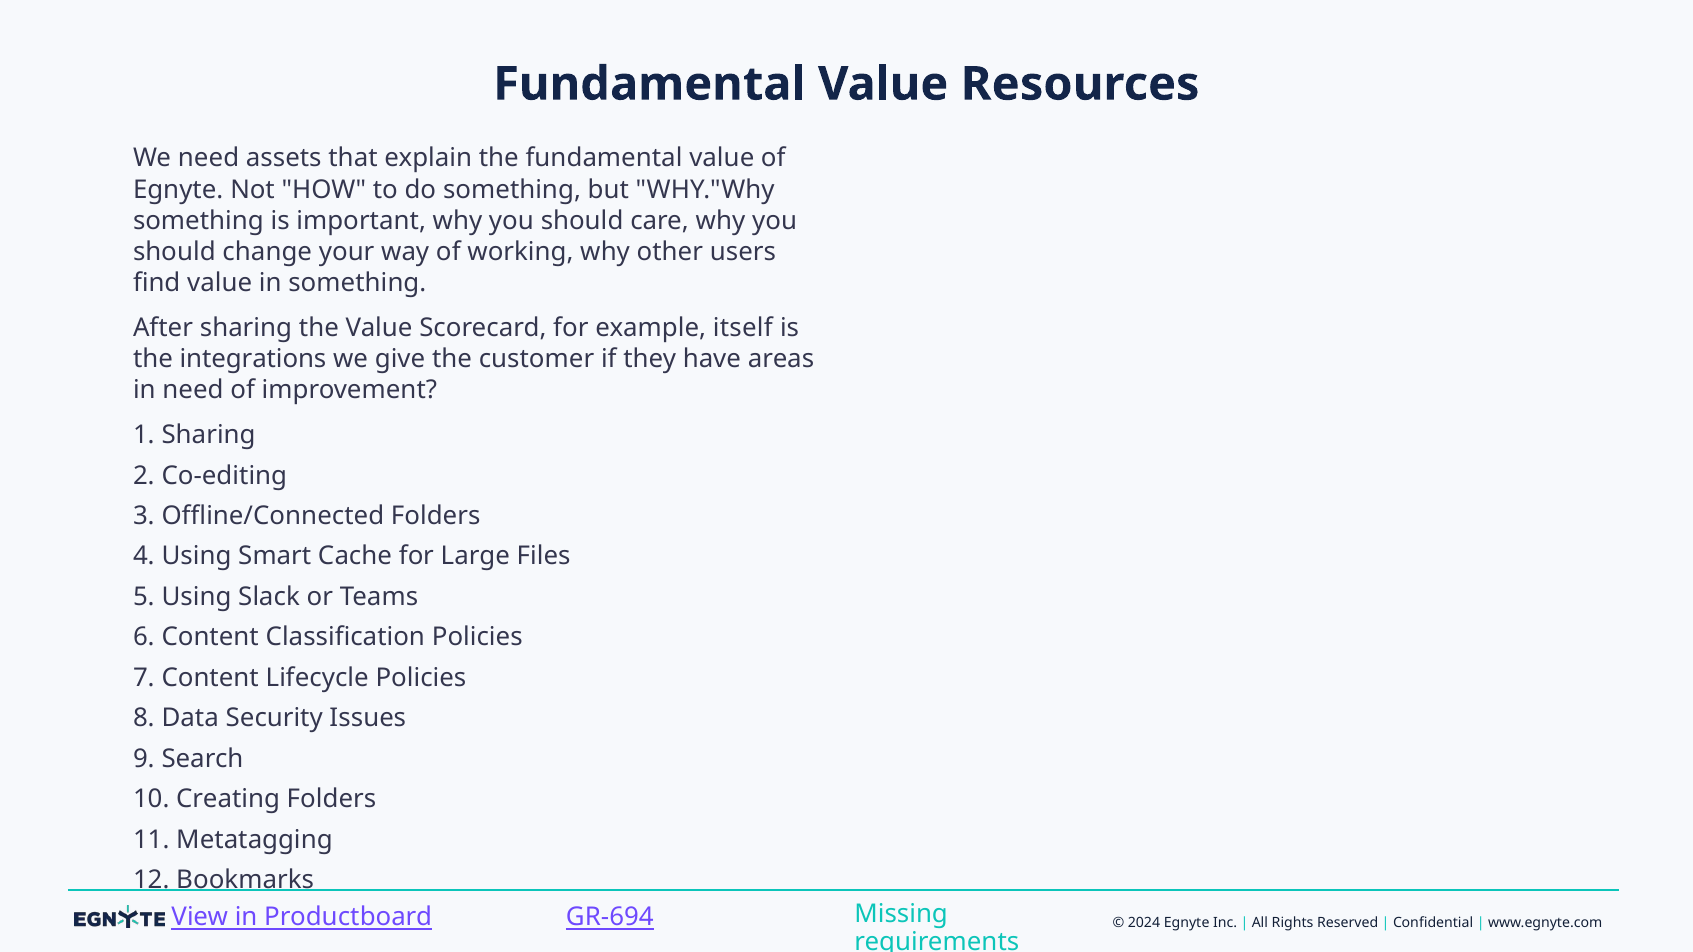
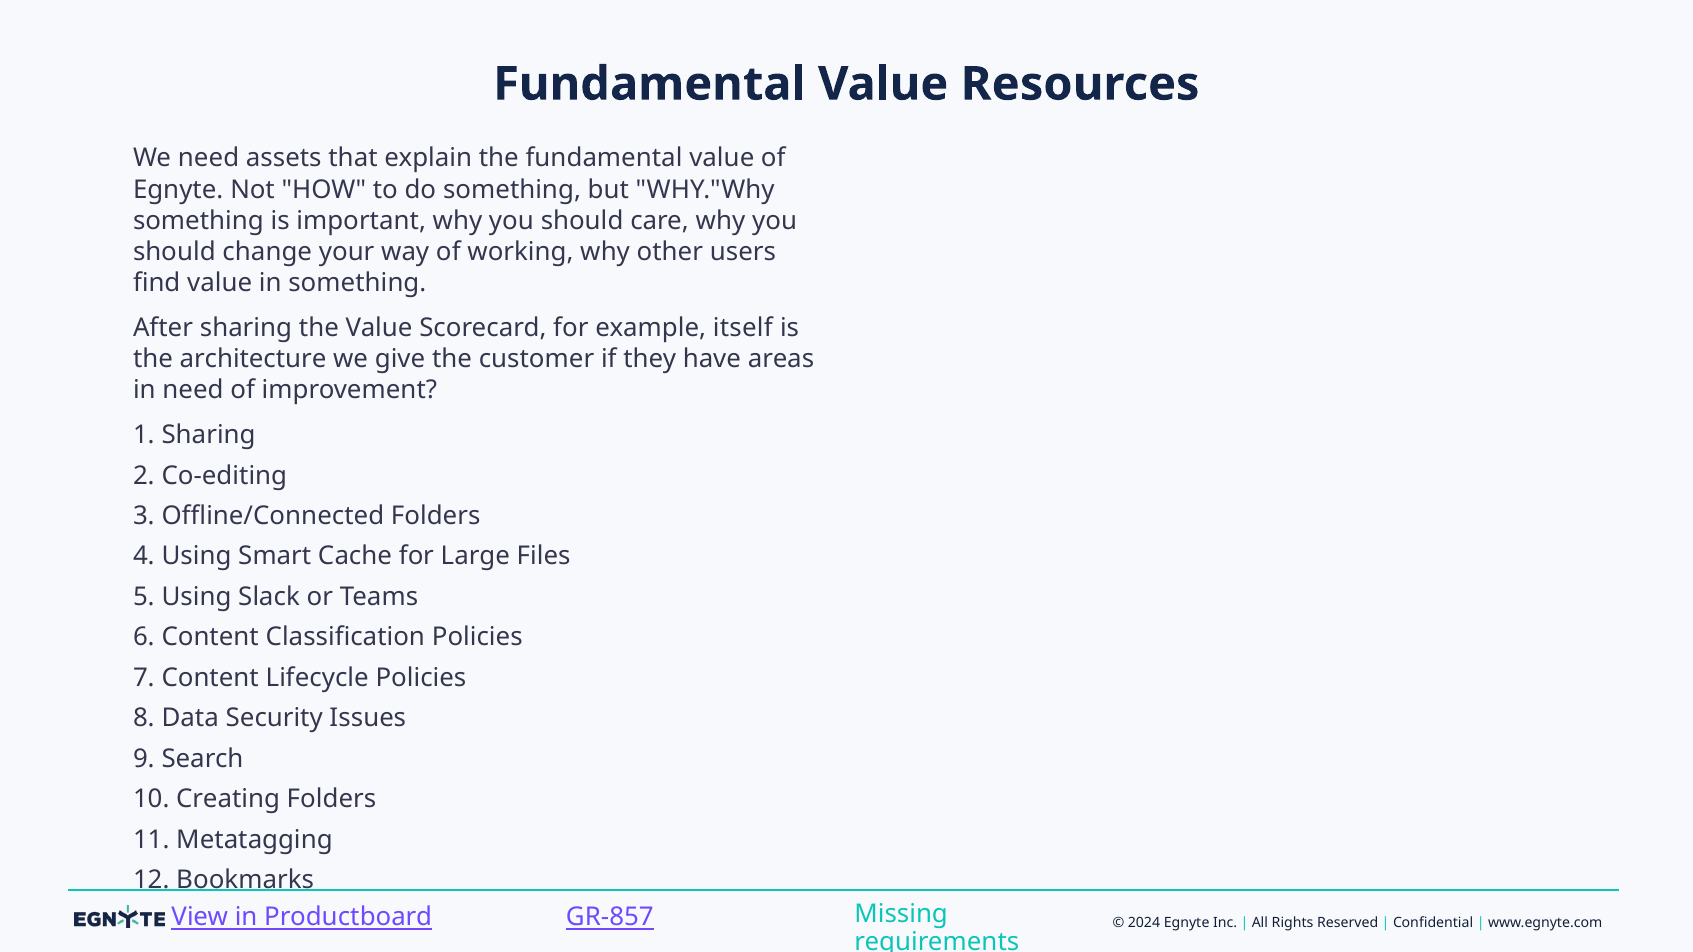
integrations: integrations -> architecture (253, 359)
GR-694: GR-694 -> GR-857 (610, 917)
